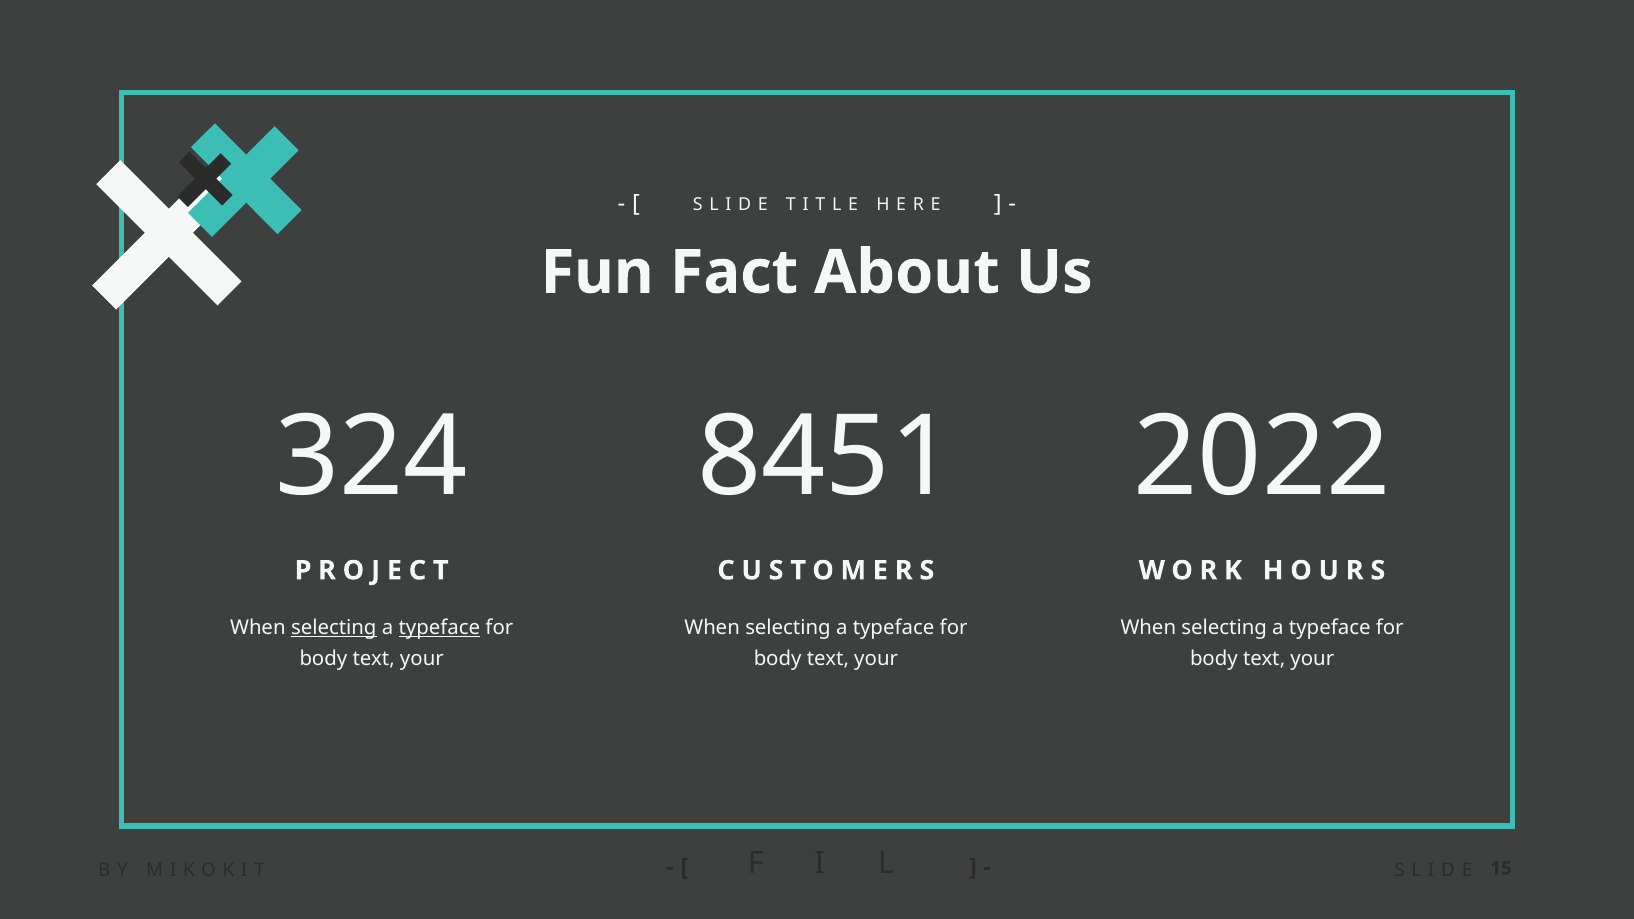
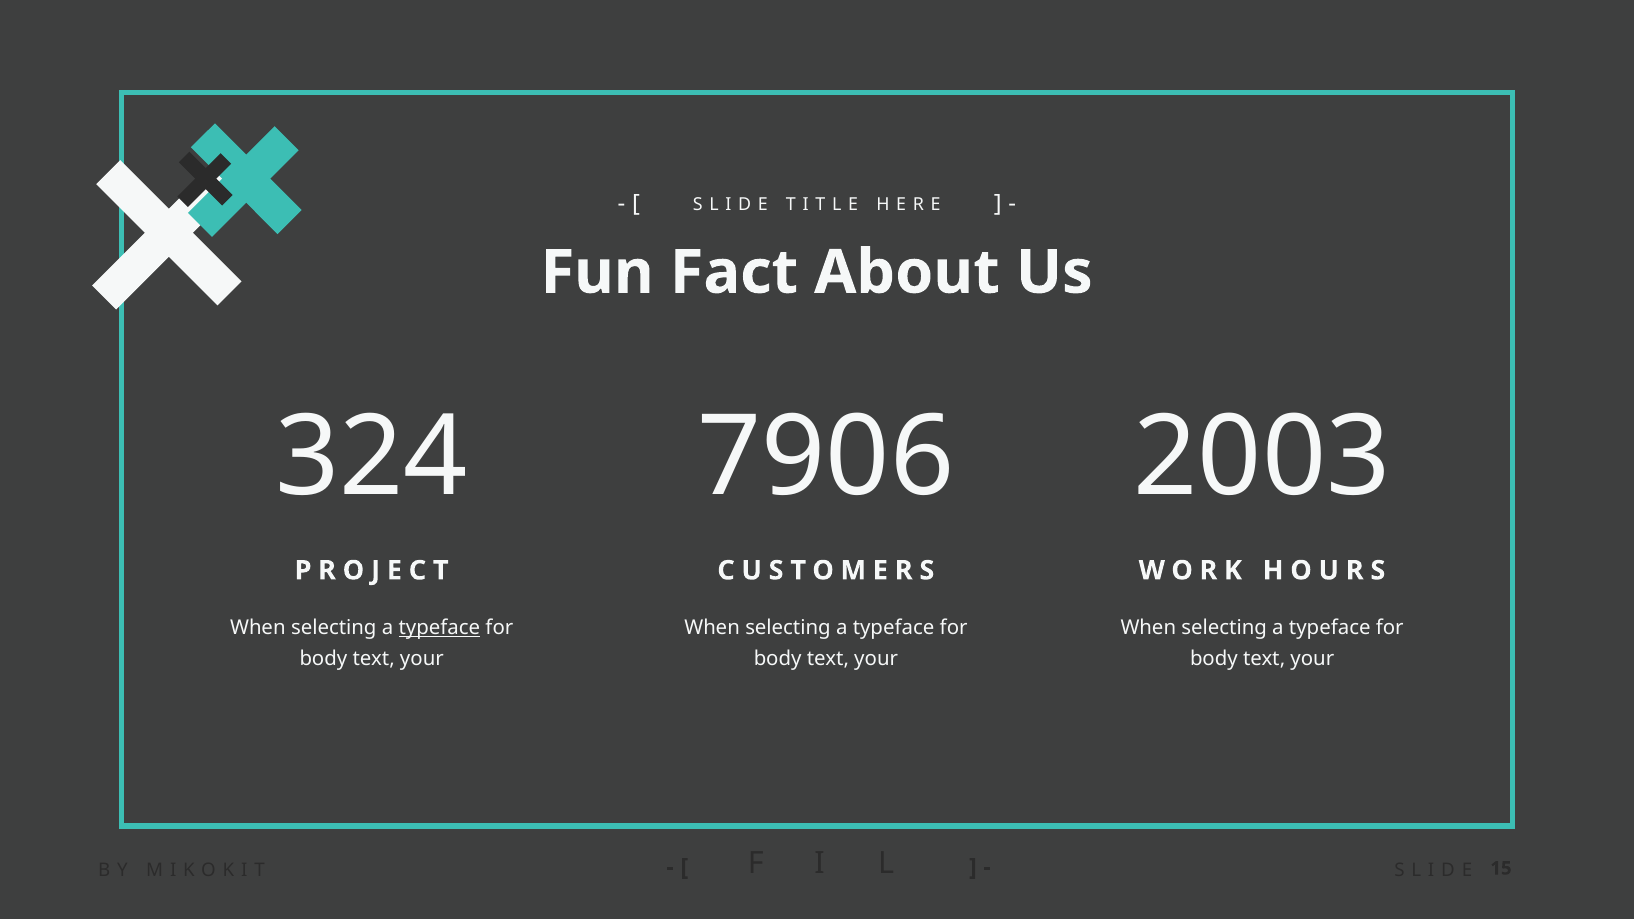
8451: 8451 -> 7906 (826, 458)
2022: 2022 -> 2003 (1262, 458)
selecting underline: present -> none (334, 627)
